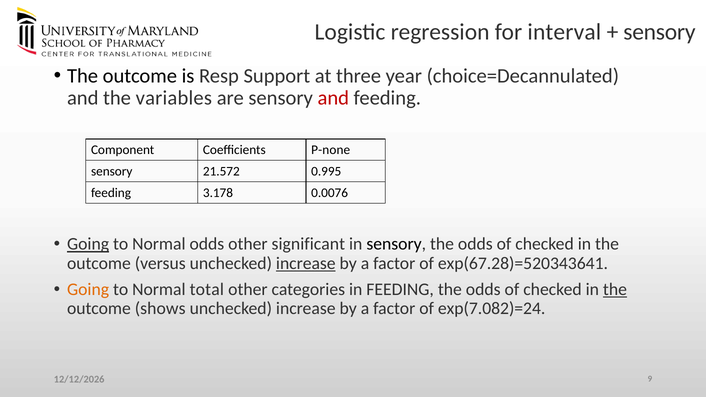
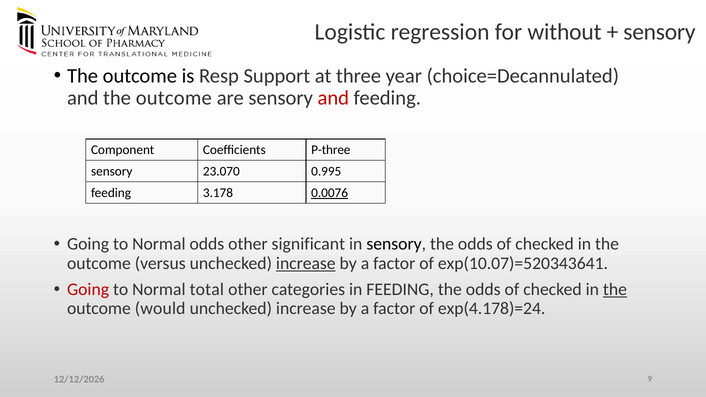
interval: interval -> without (564, 32)
and the variables: variables -> outcome (174, 98)
P-none: P-none -> P-three (331, 150)
21.572: 21.572 -> 23.070 (221, 171)
0.0076 underline: none -> present (330, 193)
Going underline: present -> none (88, 244)
exp(67.28)=520343641: exp(67.28)=520343641 -> exp(10.07)=520343641 (523, 263)
Going colour: orange -> red (88, 290)
shows: shows -> would (160, 309)
exp(7.082)=24: exp(7.082)=24 -> exp(4.178)=24 (492, 309)
